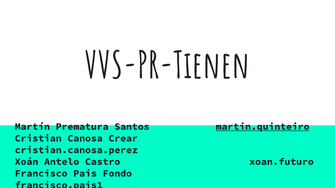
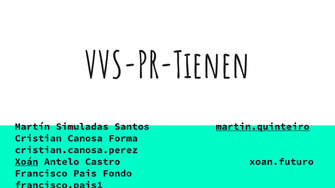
Prematura: Prematura -> Simuladas (82, 127)
Crear: Crear -> Forma (123, 139)
Xoán underline: none -> present (26, 162)
